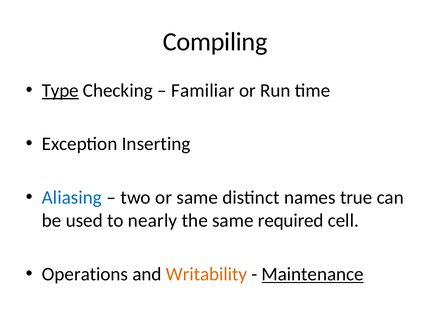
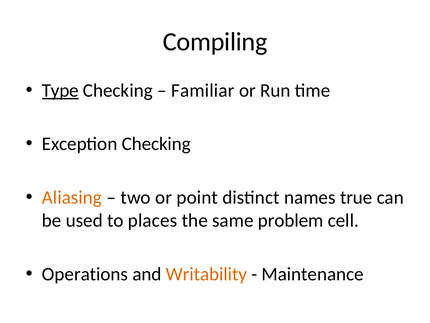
Exception Inserting: Inserting -> Checking (156, 144)
Aliasing colour: blue -> orange (72, 197)
or same: same -> point (197, 197)
nearly: nearly -> places (153, 220)
required: required -> problem (291, 220)
Maintenance underline: present -> none (313, 274)
